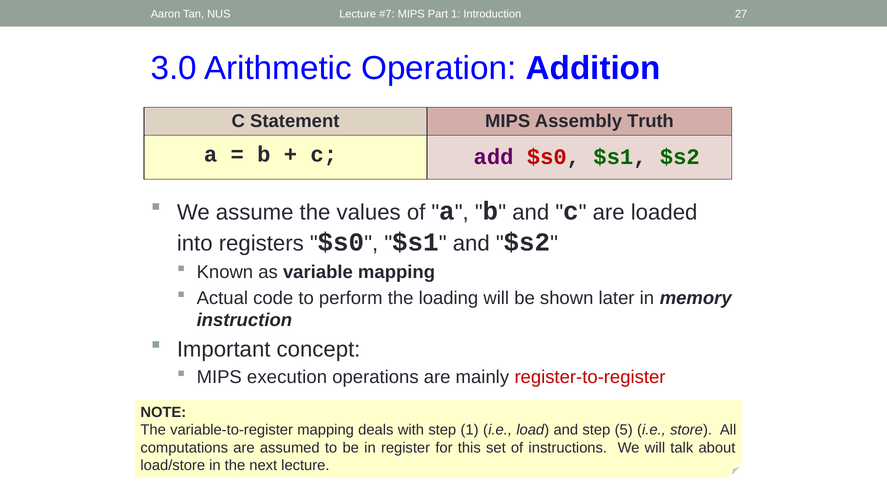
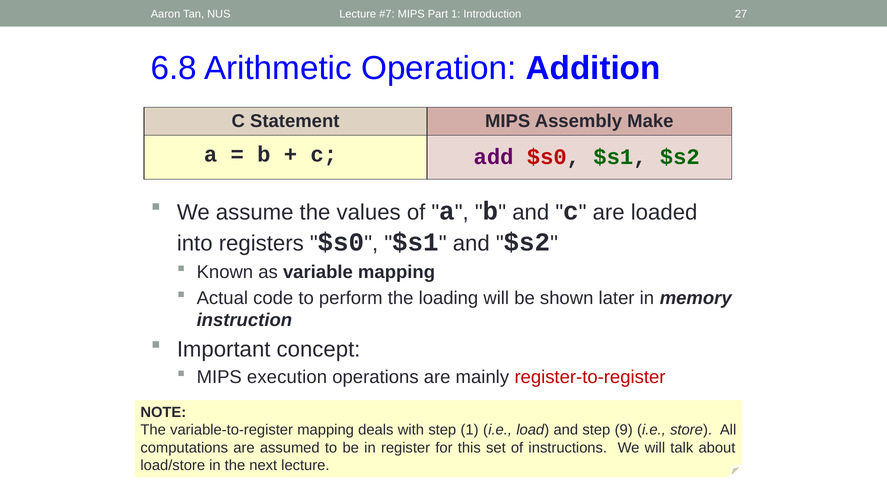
3.0: 3.0 -> 6.8 (174, 68)
Truth: Truth -> Make (650, 121)
5: 5 -> 9 (624, 430)
